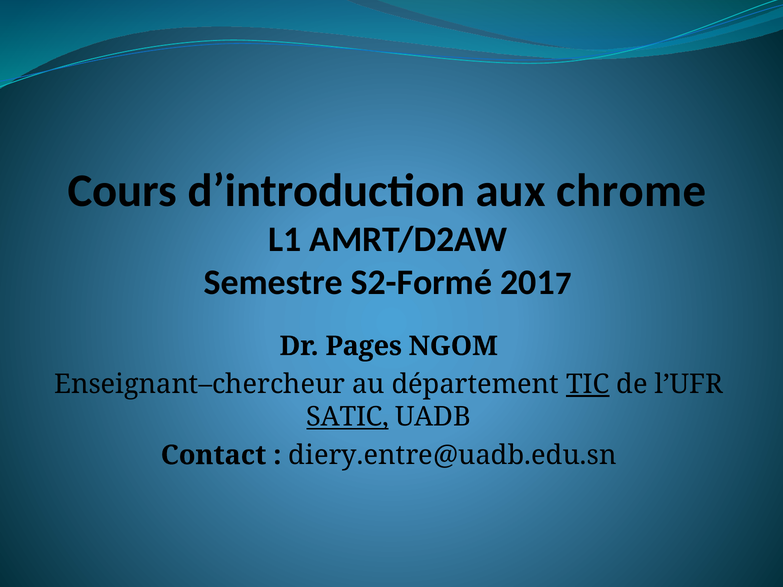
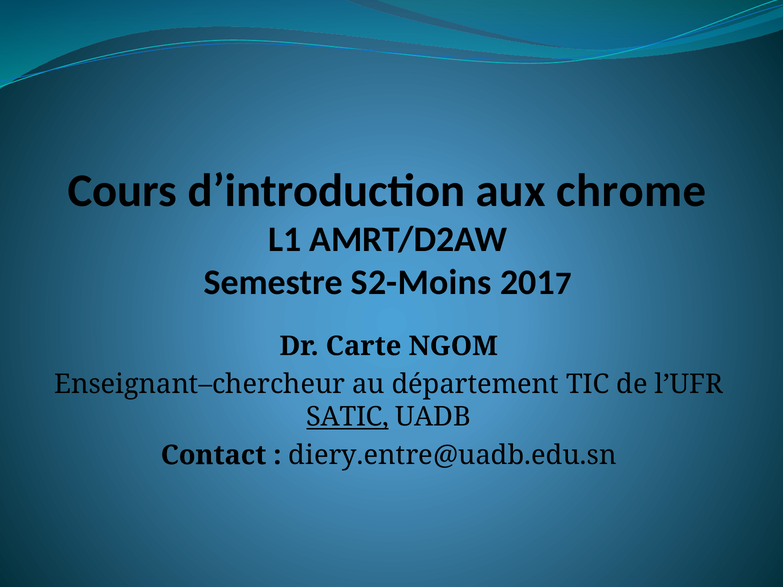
S2-Formé: S2-Formé -> S2-Moins (421, 283)
Pages: Pages -> Carte (364, 346)
TIC underline: present -> none (588, 385)
